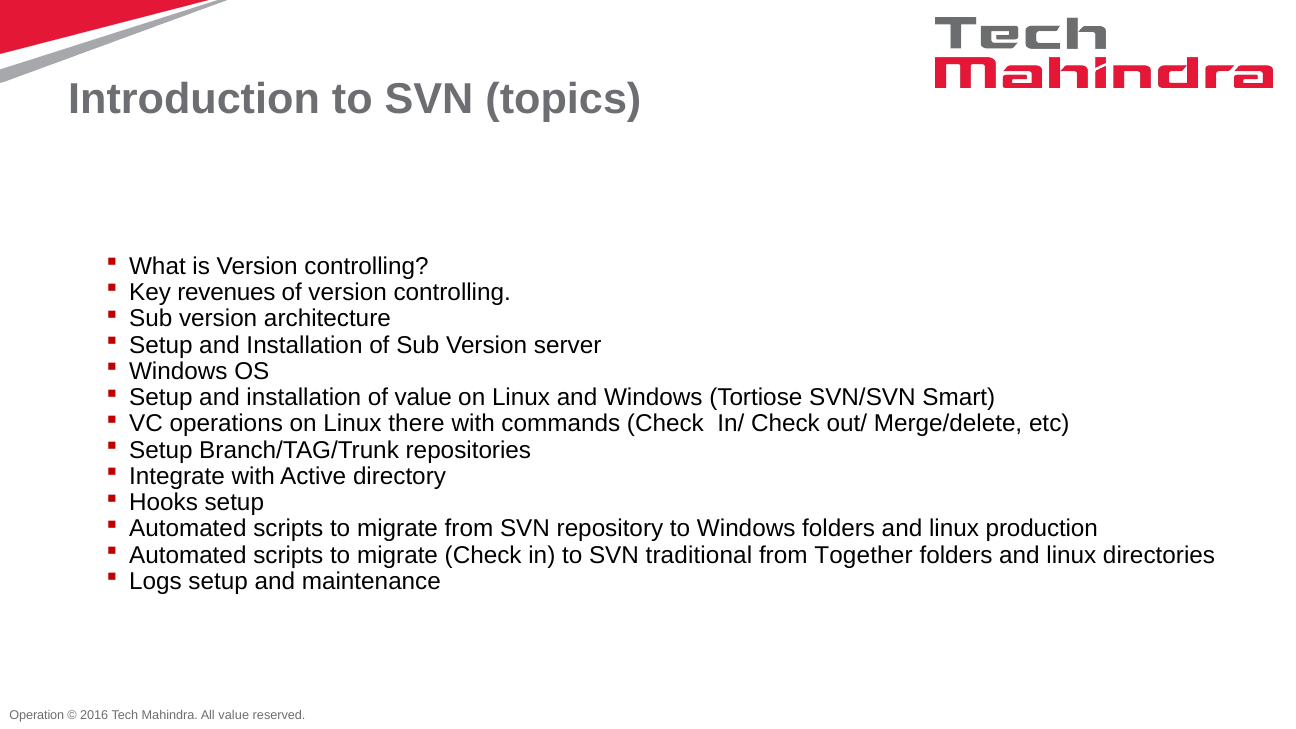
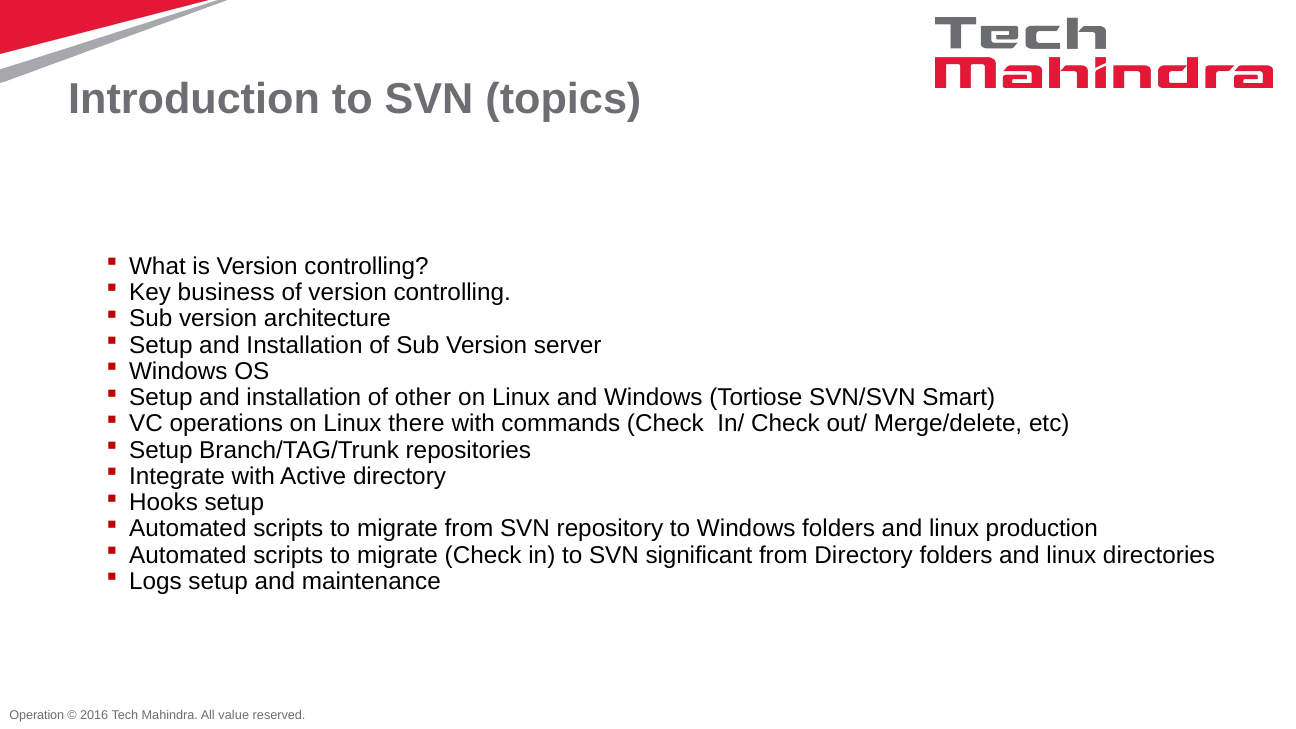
revenues: revenues -> business (226, 293)
of value: value -> other (423, 398)
traditional: traditional -> significant (699, 555)
from Together: Together -> Directory (863, 555)
